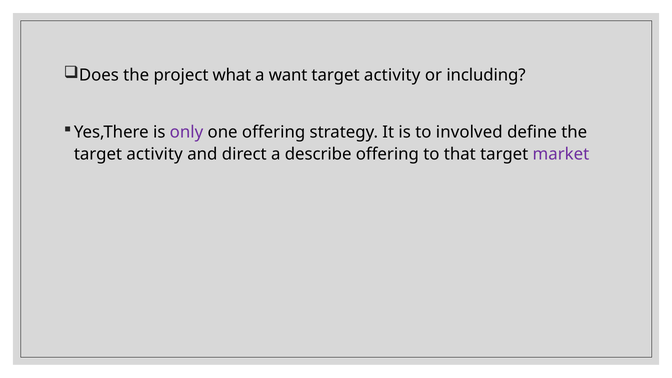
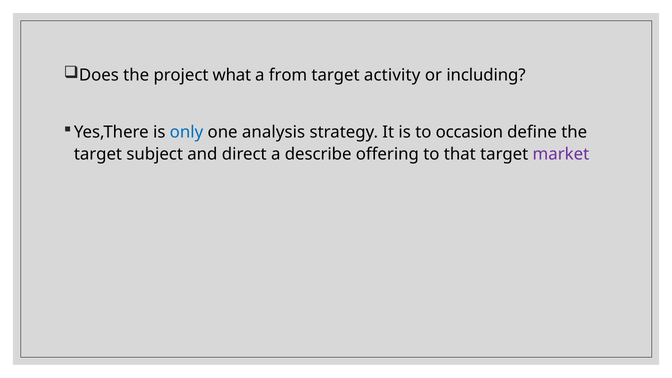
want: want -> from (288, 75)
only colour: purple -> blue (186, 132)
one offering: offering -> analysis (274, 132)
involved: involved -> occasion (469, 132)
activity: activity -> subject (155, 154)
